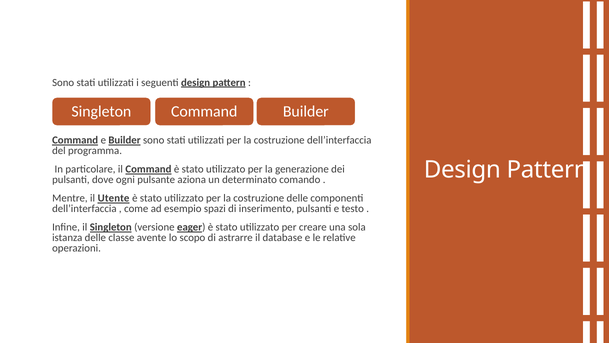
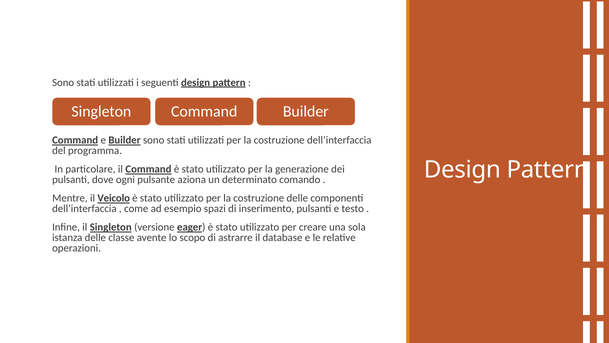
Utente: Utente -> Veicolo (114, 198)
